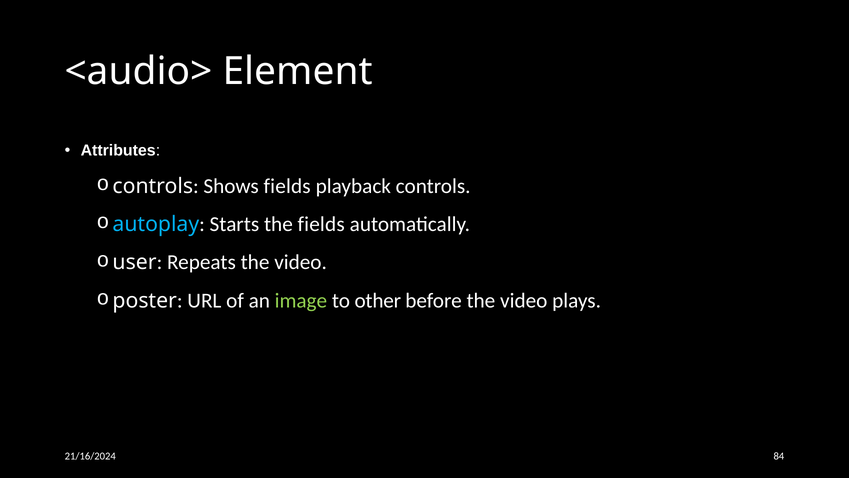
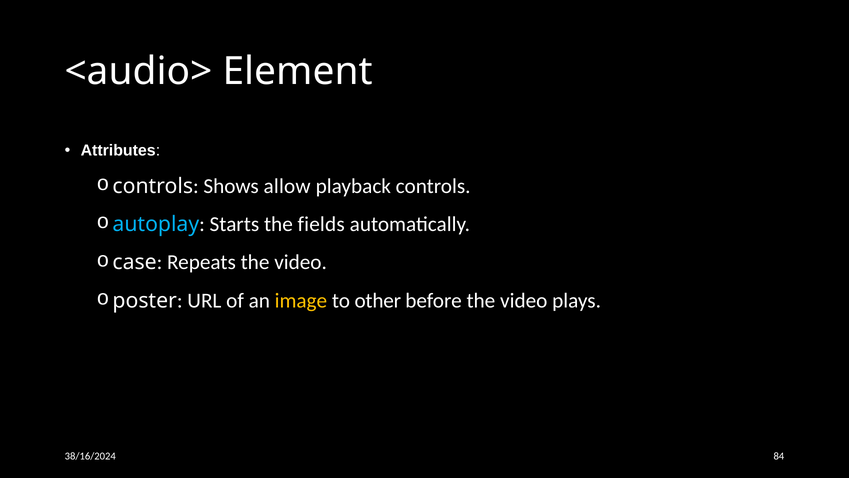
Shows fields: fields -> allow (287, 186)
user: user -> case (135, 262)
image colour: light green -> yellow (301, 301)
21/16/2024: 21/16/2024 -> 38/16/2024 (90, 456)
